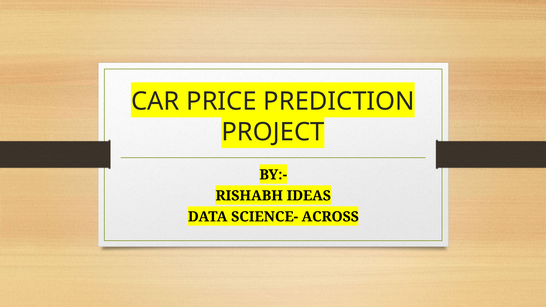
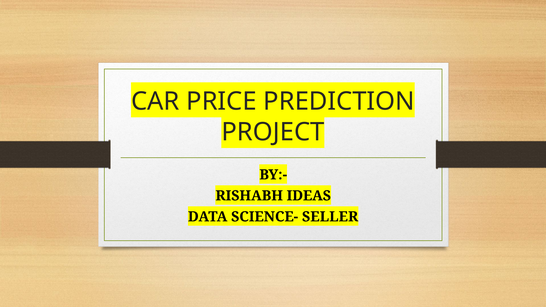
ACROSS: ACROSS -> SELLER (330, 217)
